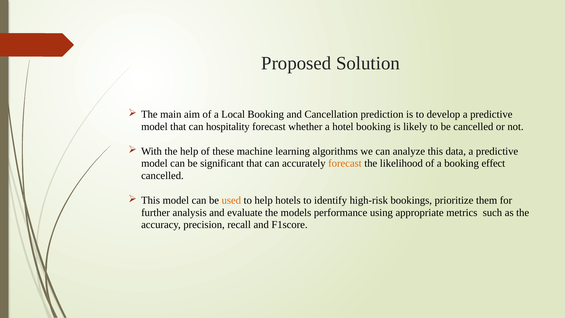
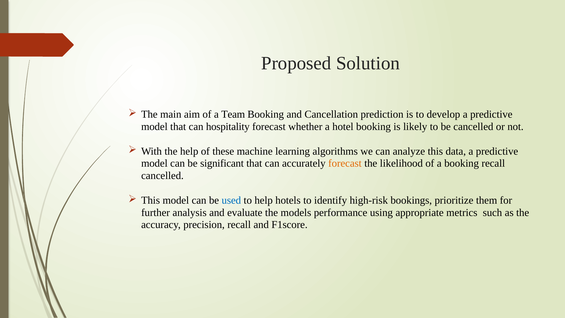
Local: Local -> Team (233, 114)
booking effect: effect -> recall (493, 163)
used colour: orange -> blue (231, 200)
